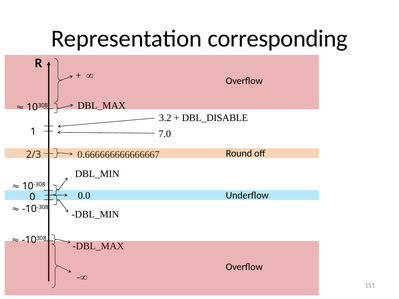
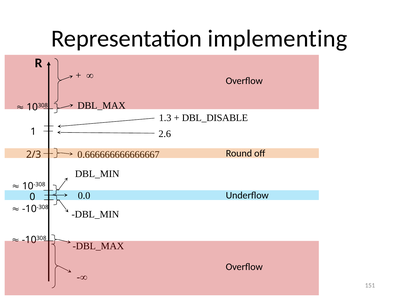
corresponding: corresponding -> implementing (277, 39)
3.2: 3.2 -> 1.3 (165, 118)
7.0: 7.0 -> 2.6 (165, 134)
